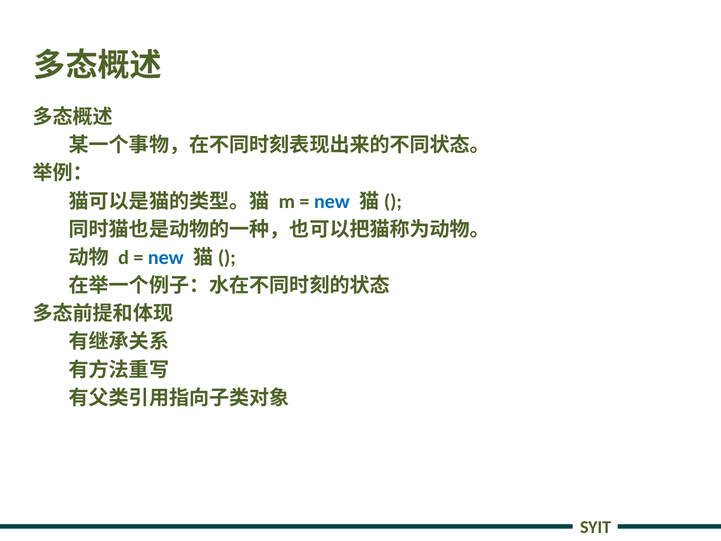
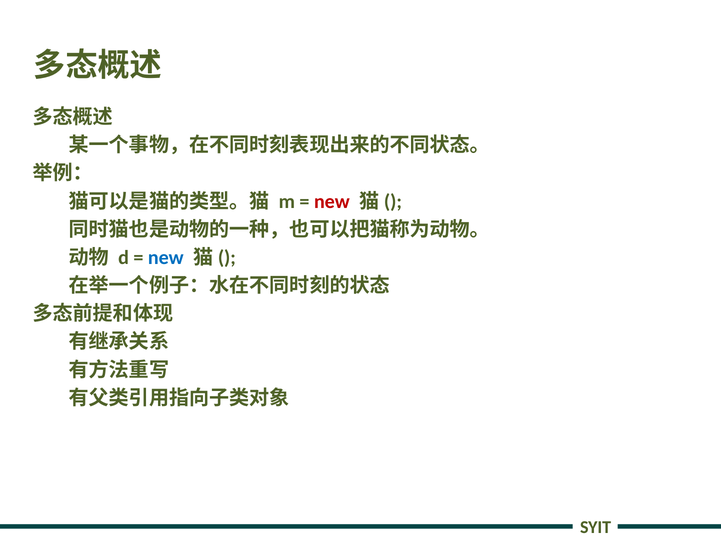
new colour: blue -> red (332, 201)
